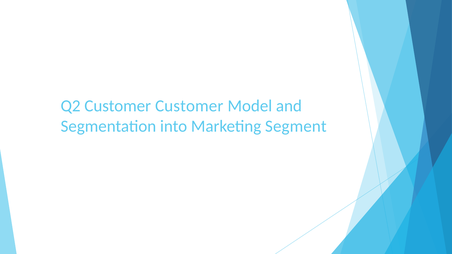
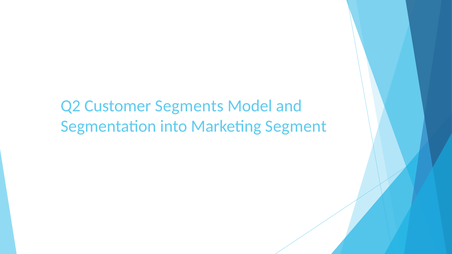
Customer Customer: Customer -> Segments (189, 106)
